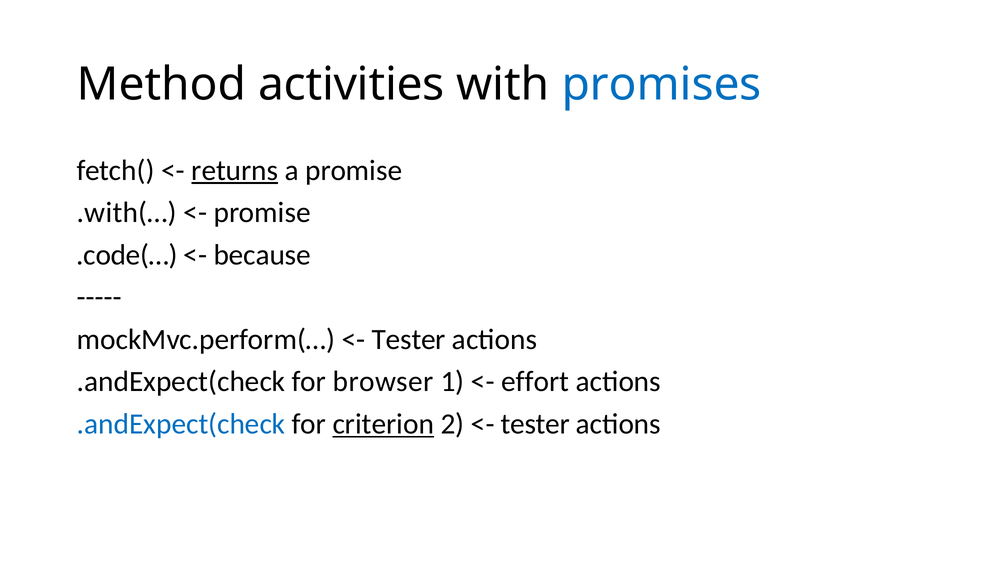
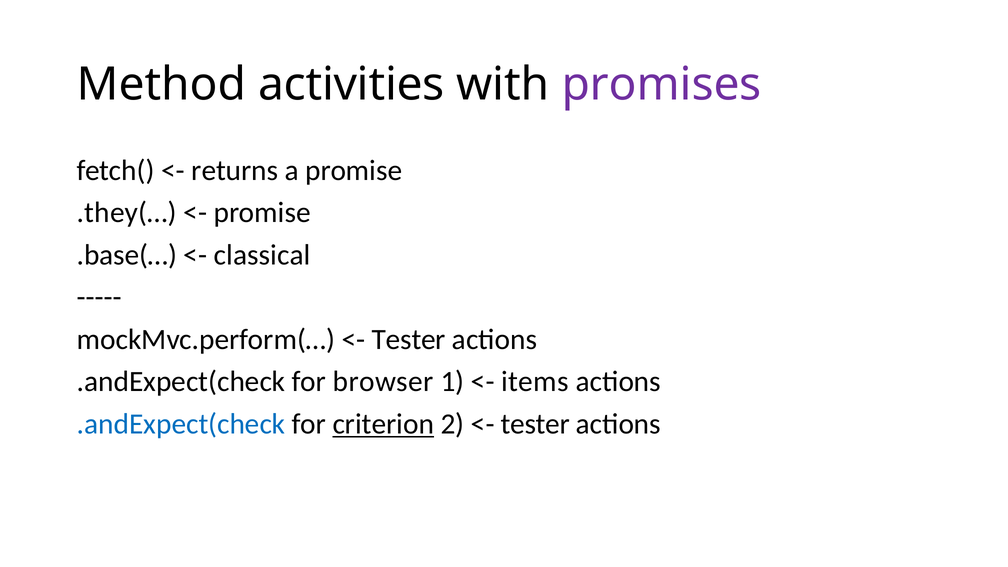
promises colour: blue -> purple (662, 85)
returns underline: present -> none (235, 170)
.with(…: .with(… -> .they(… (127, 213)
.code(…: .code(… -> .base(… (127, 255)
because: because -> classical (262, 255)
effort: effort -> items (535, 382)
